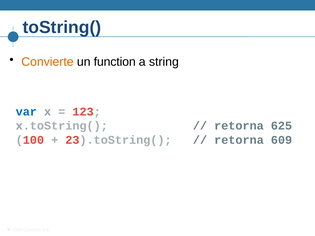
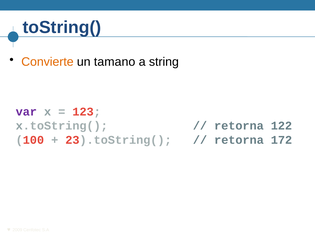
function: function -> tamano (115, 62)
var colour: blue -> purple (26, 112)
625: 625 -> 122 (281, 126)
609: 609 -> 172 (281, 140)
